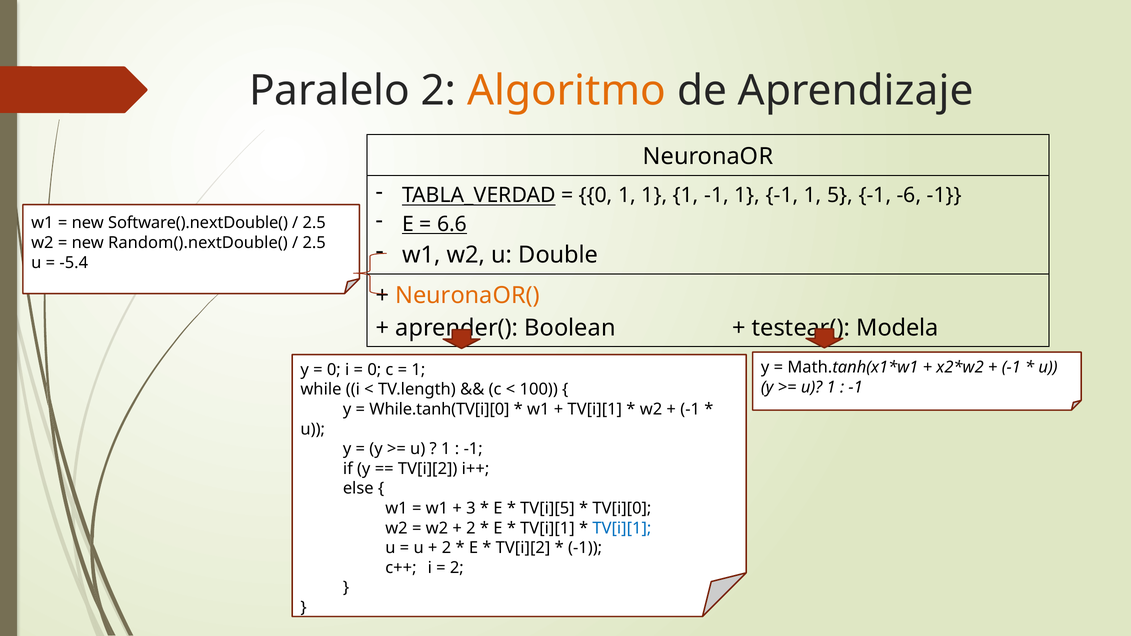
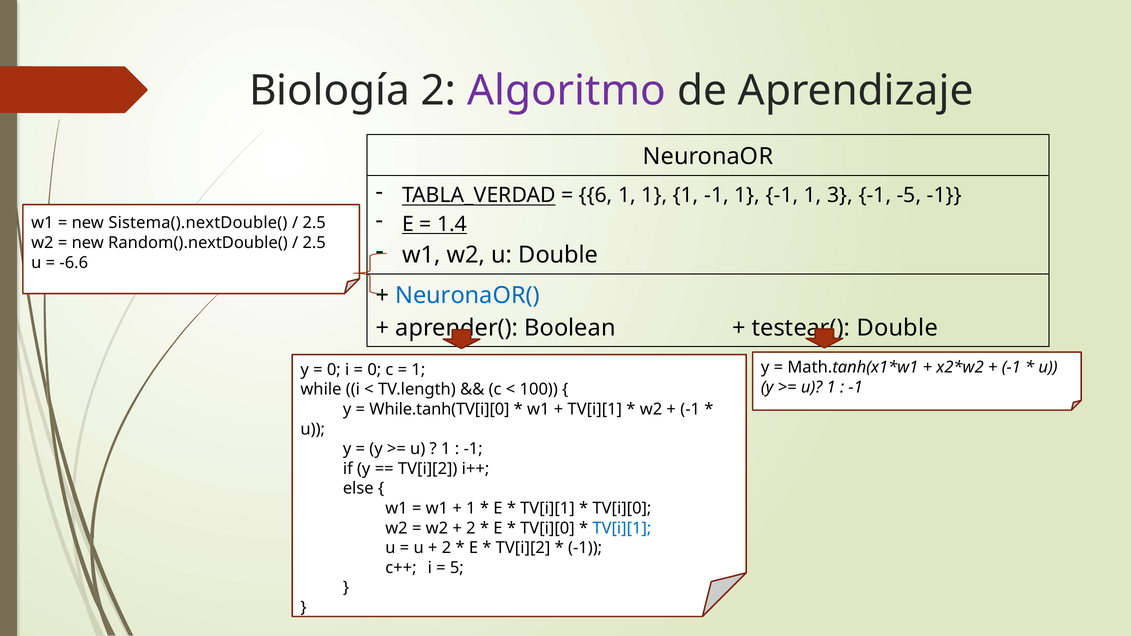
Paralelo: Paralelo -> Biología (329, 91)
Algoritmo colour: orange -> purple (567, 91)
0: 0 -> 6 (596, 195)
5: 5 -> 3 (840, 195)
-6: -6 -> -5 (909, 195)
6.6: 6.6 -> 1.4 (452, 224)
Software().nextDouble(: Software().nextDouble( -> Sistema().nextDouble( (198, 223)
-5.4: -5.4 -> -6.6 (74, 263)
NeuronaOR( colour: orange -> blue (468, 296)
Modela: Modela -> Double (897, 328)
3: 3 -> 1 (471, 508)
TV[i][5: TV[i][5 -> TV[i][1 (547, 508)
TV[i][1: TV[i][1 -> TV[i][0 (547, 528)
2: 2 -> 5 (457, 568)
